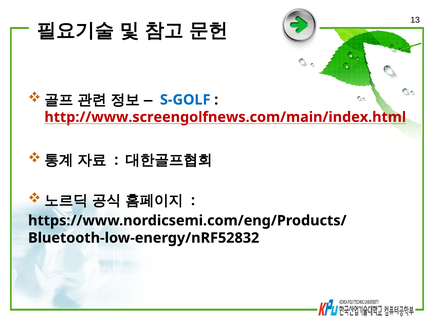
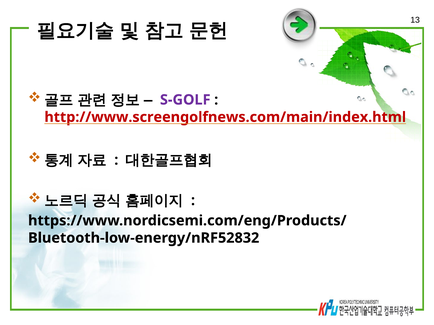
S-GOLF colour: blue -> purple (185, 100)
